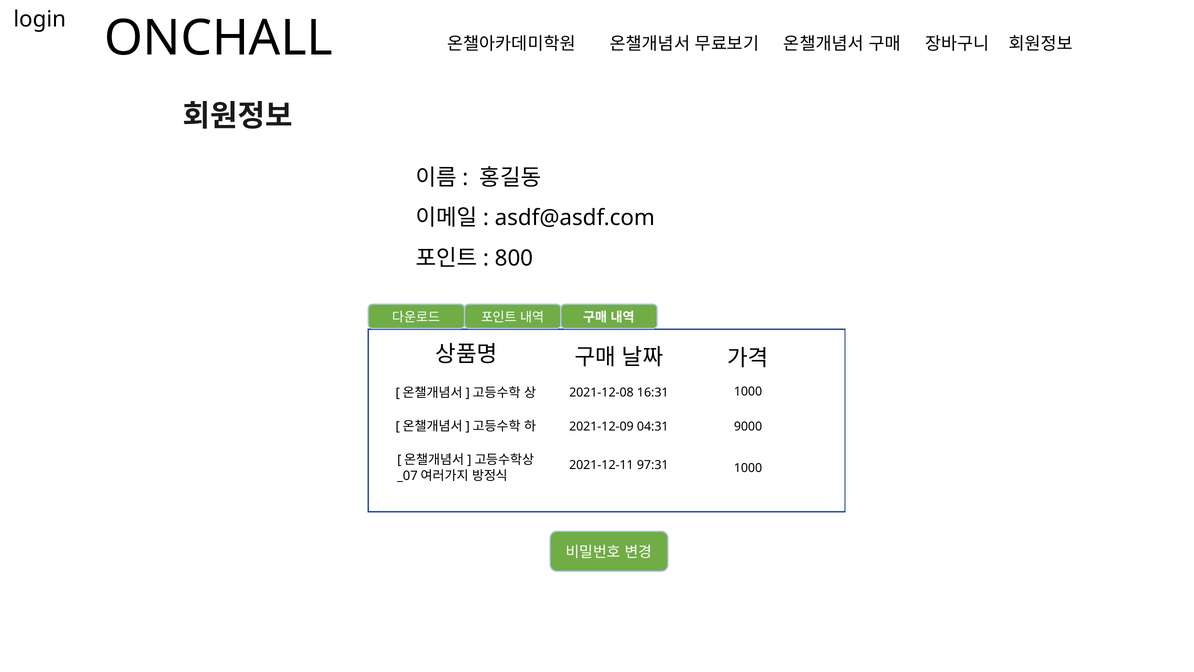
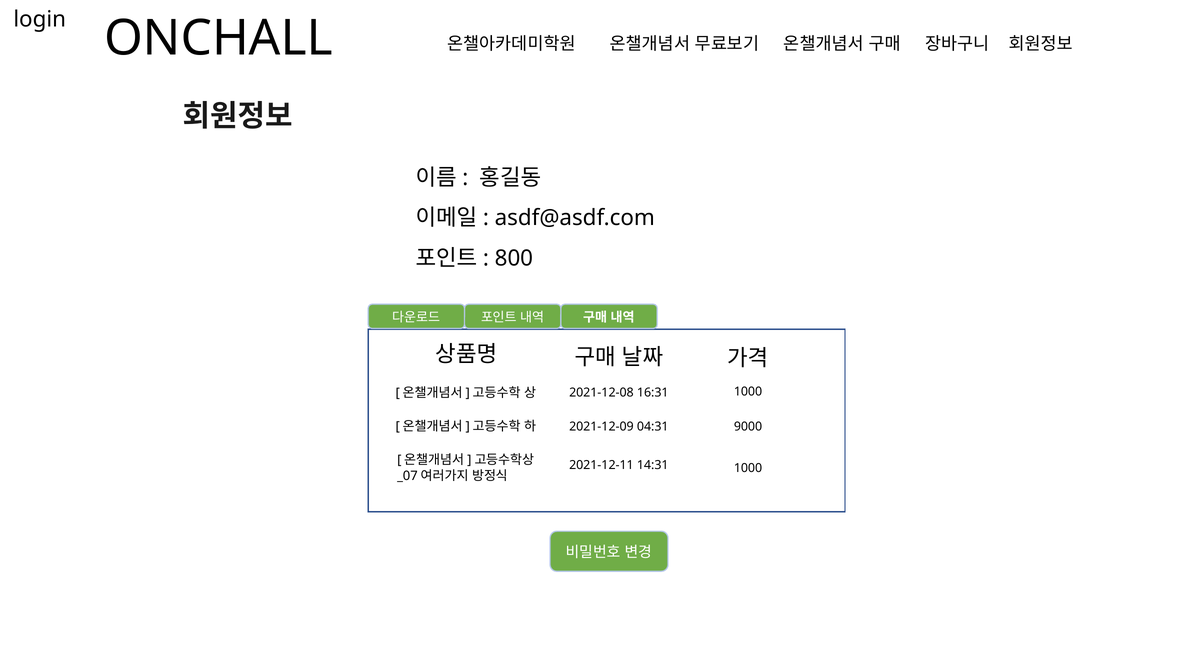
97:31: 97:31 -> 14:31 (653, 465)
